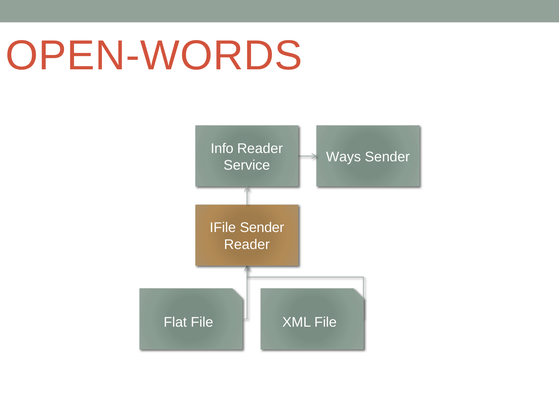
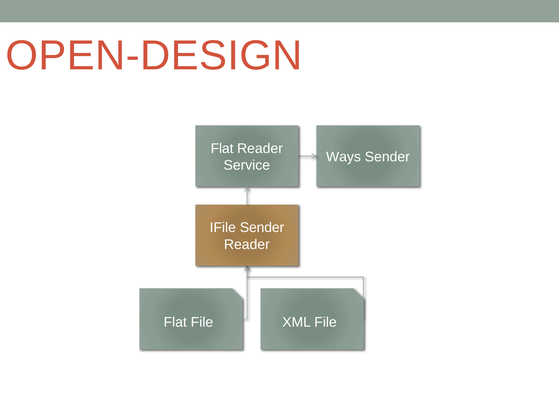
OPEN-WORDS: OPEN-WORDS -> OPEN-DESIGN (154, 56)
Info: Info -> Flat (222, 149)
